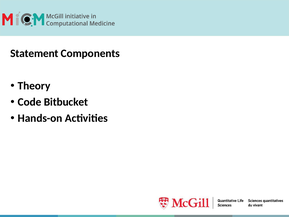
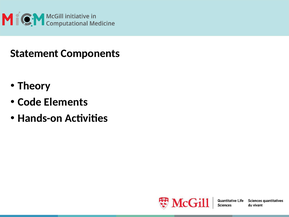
Bitbucket: Bitbucket -> Elements (66, 102)
